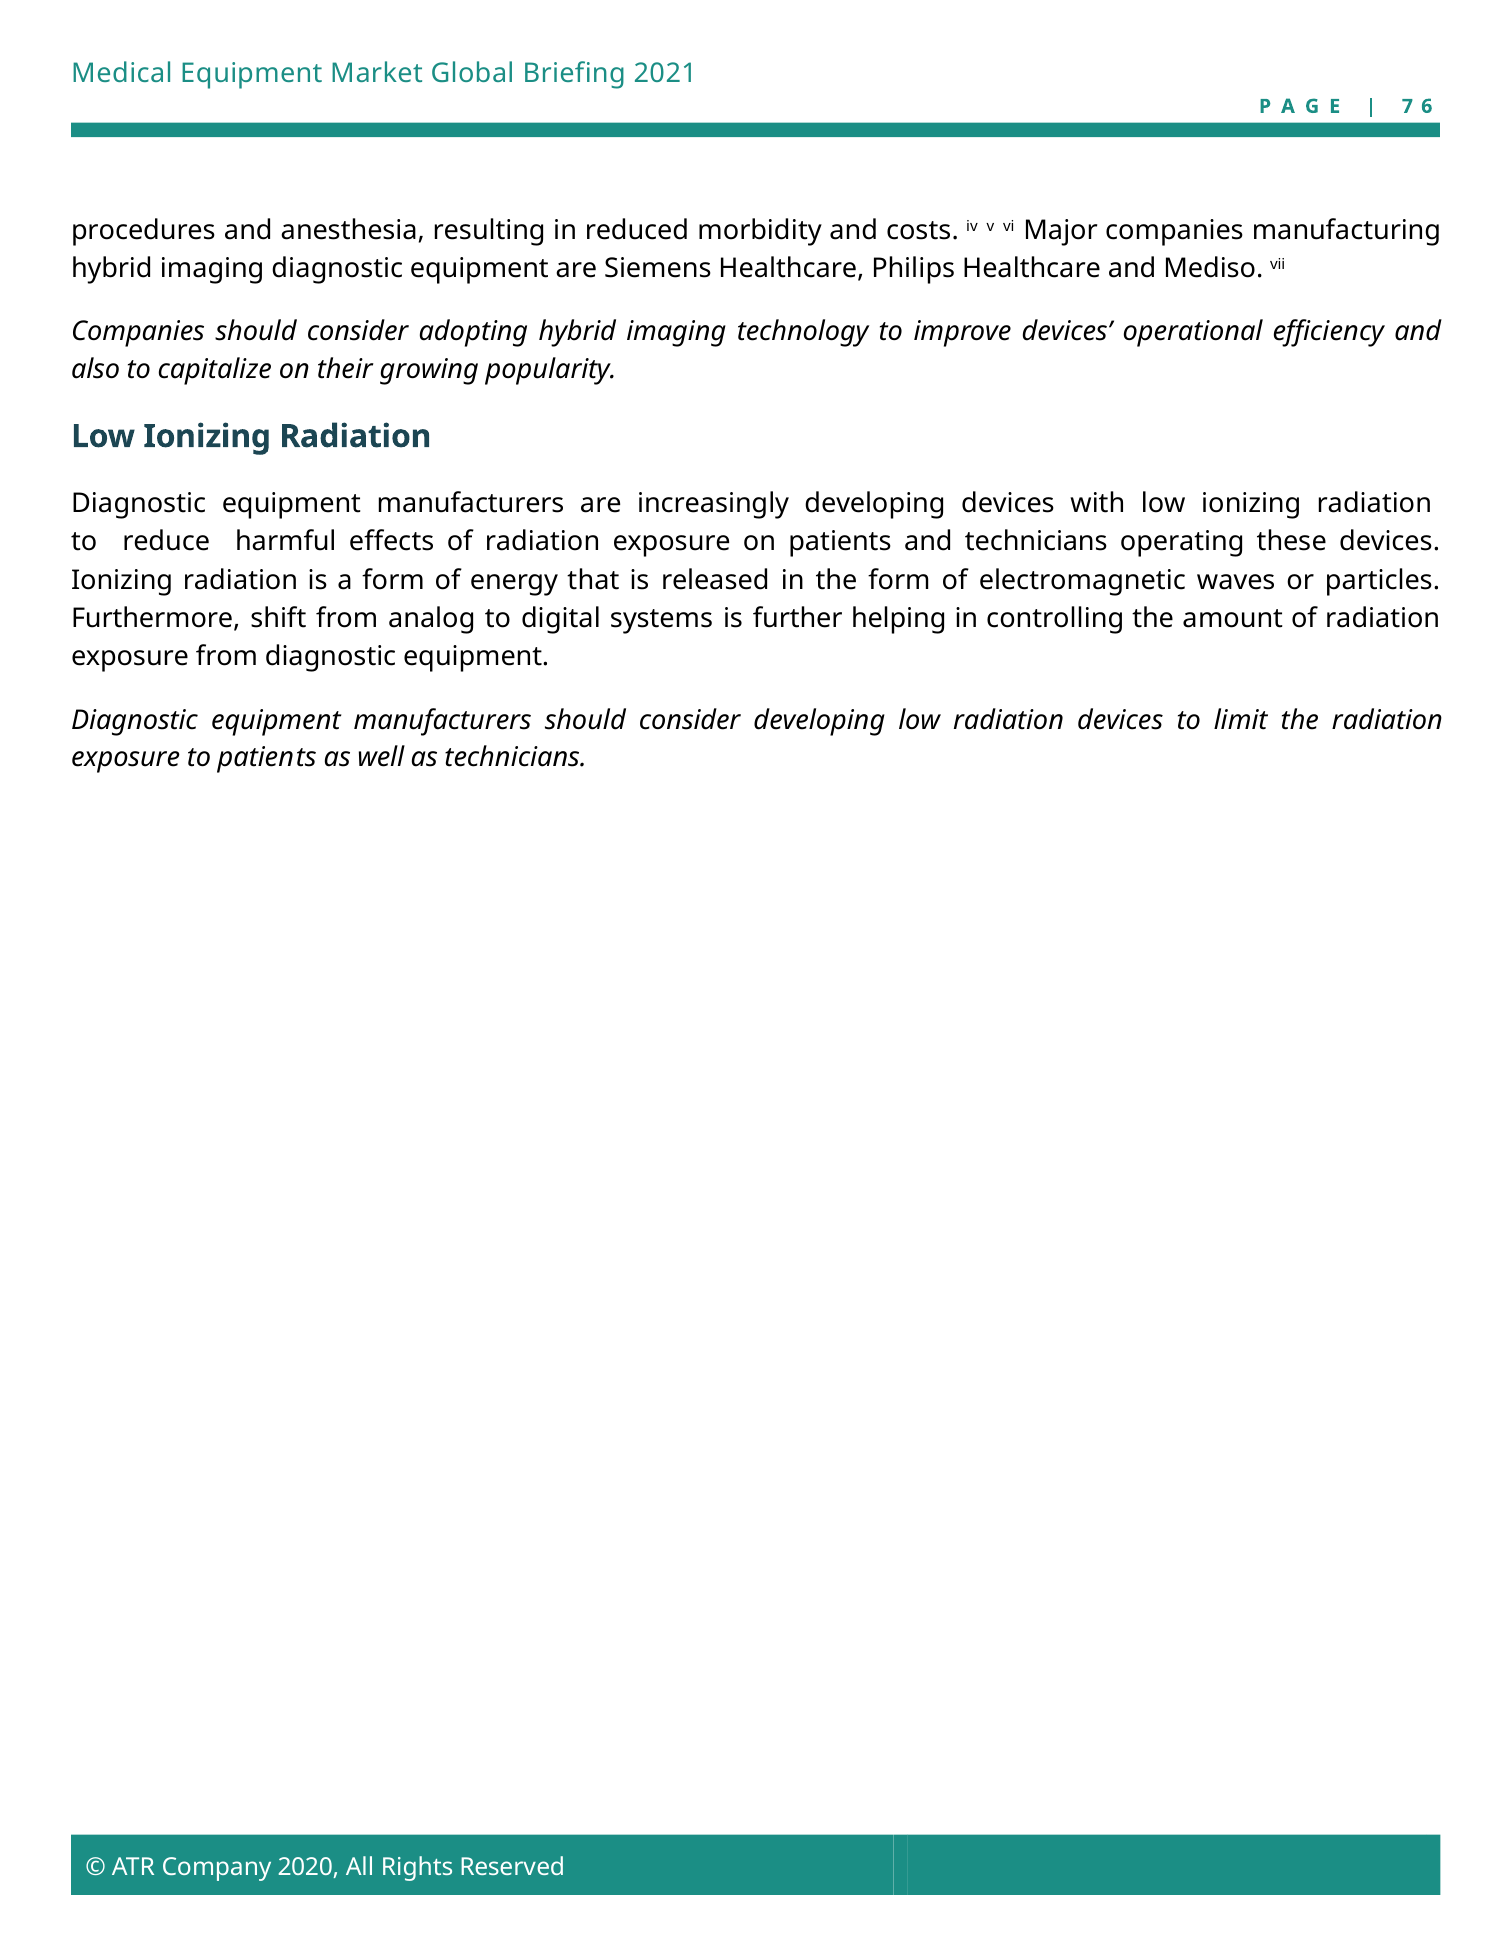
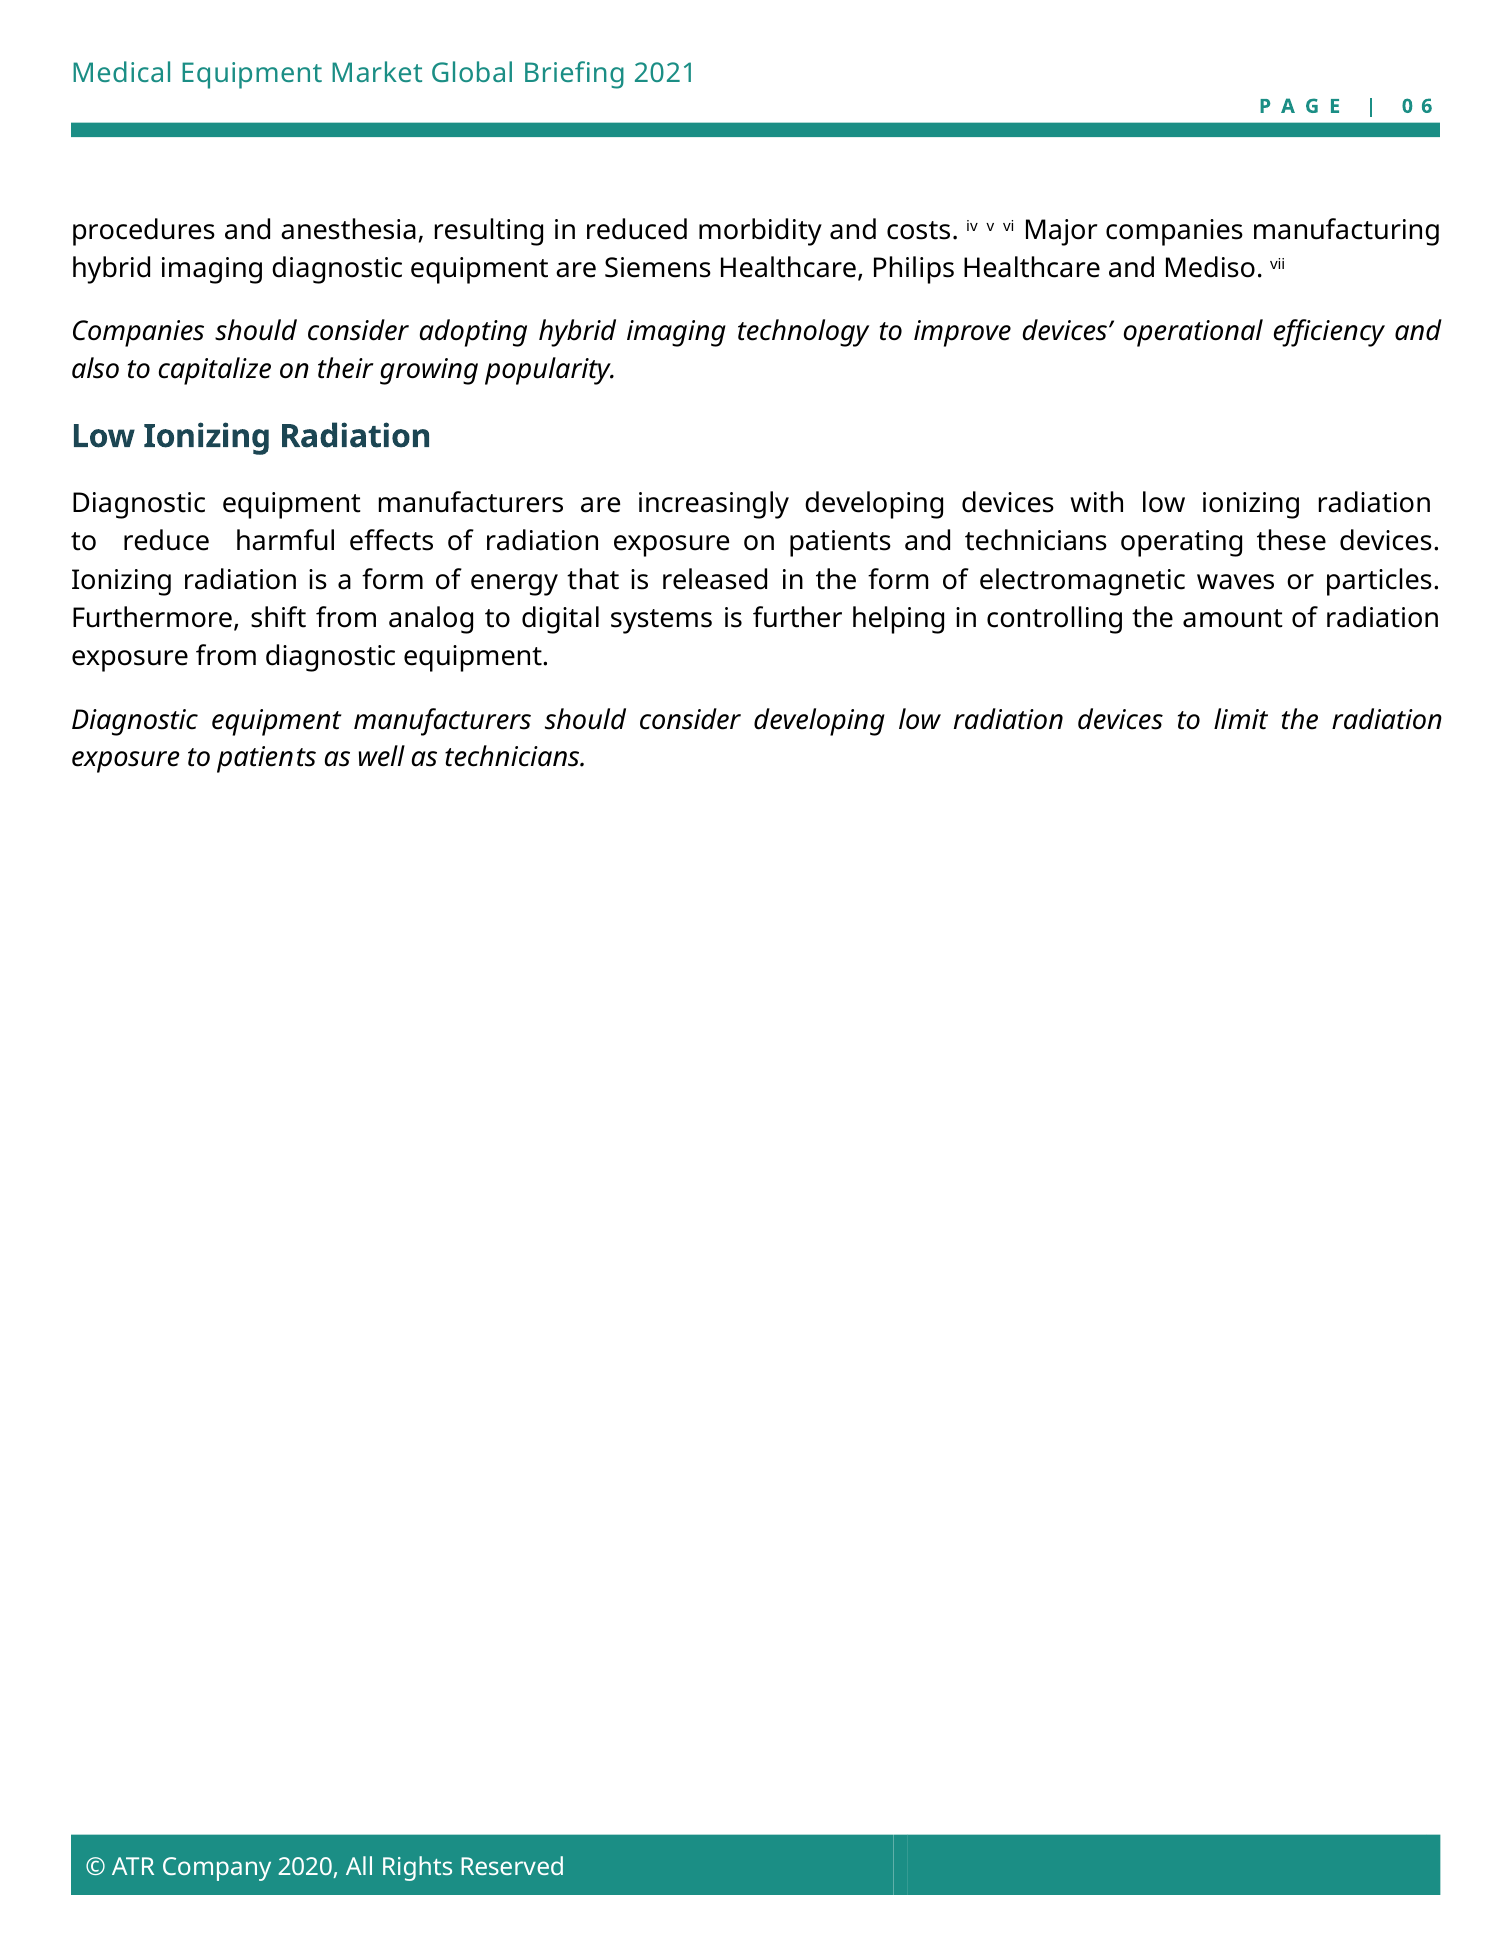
7: 7 -> 0 (1407, 106)
